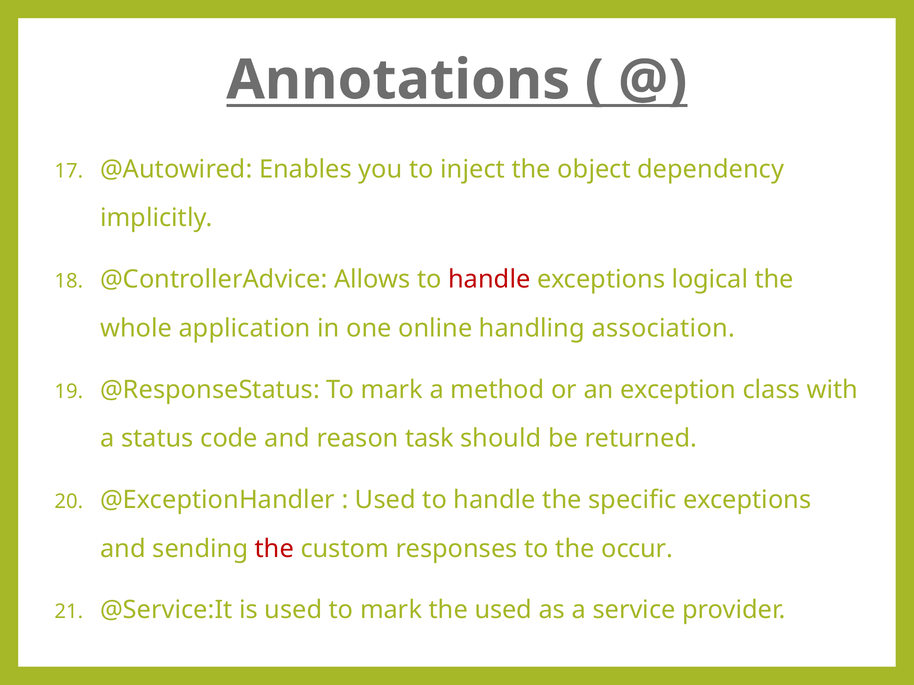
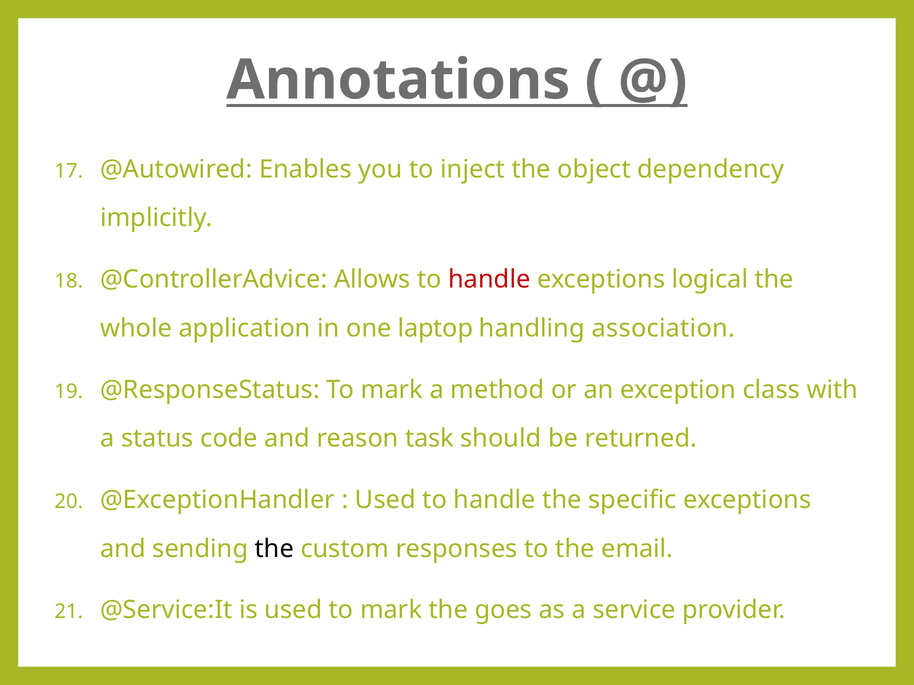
online: online -> laptop (435, 328)
the colour: red -> black (274, 549)
occur: occur -> email (637, 549)
the used: used -> goes (503, 611)
